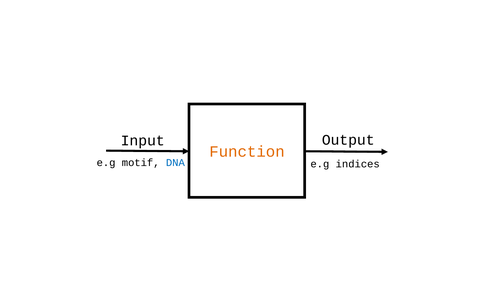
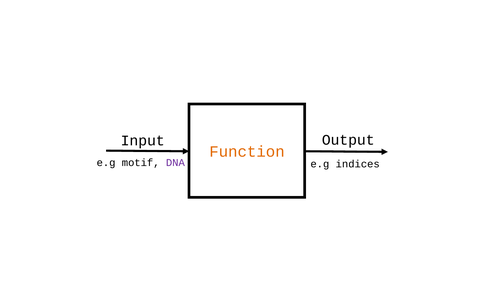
DNA colour: blue -> purple (175, 163)
